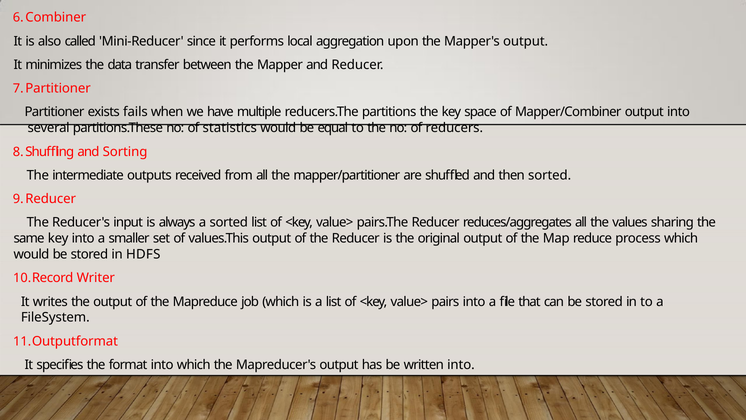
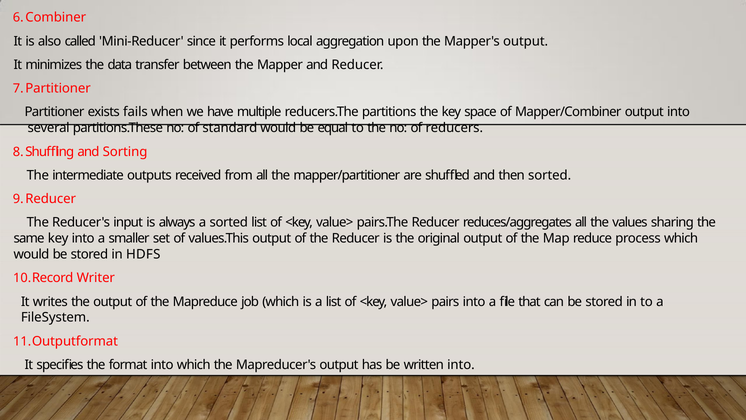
statistics: statistics -> standard (230, 128)
